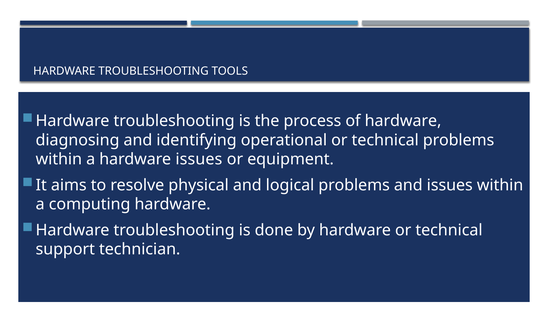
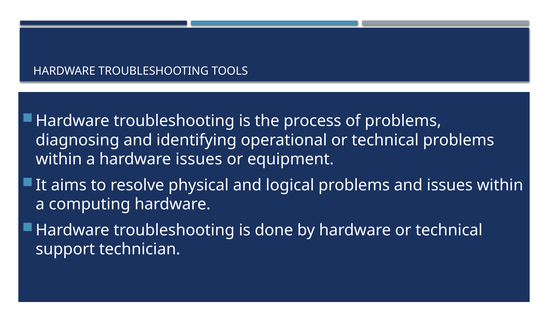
of hardware: hardware -> problems (403, 121)
